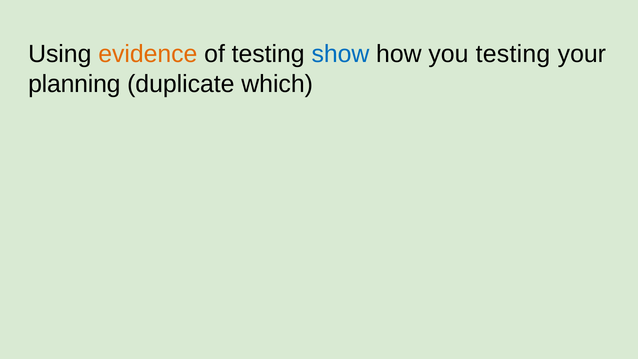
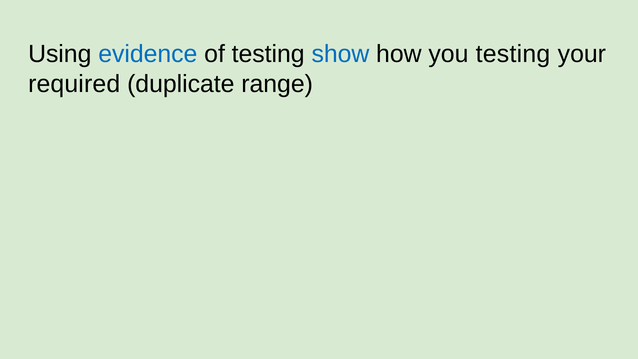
evidence colour: orange -> blue (148, 54)
planning: planning -> required (74, 84)
which: which -> range (277, 84)
